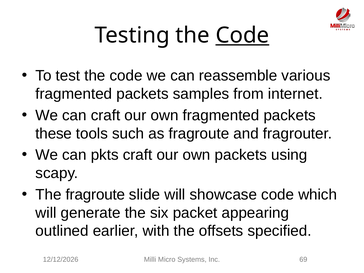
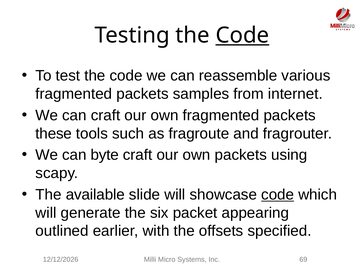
pkts: pkts -> byte (105, 155)
The fragroute: fragroute -> available (95, 195)
code underline: none -> present (278, 195)
